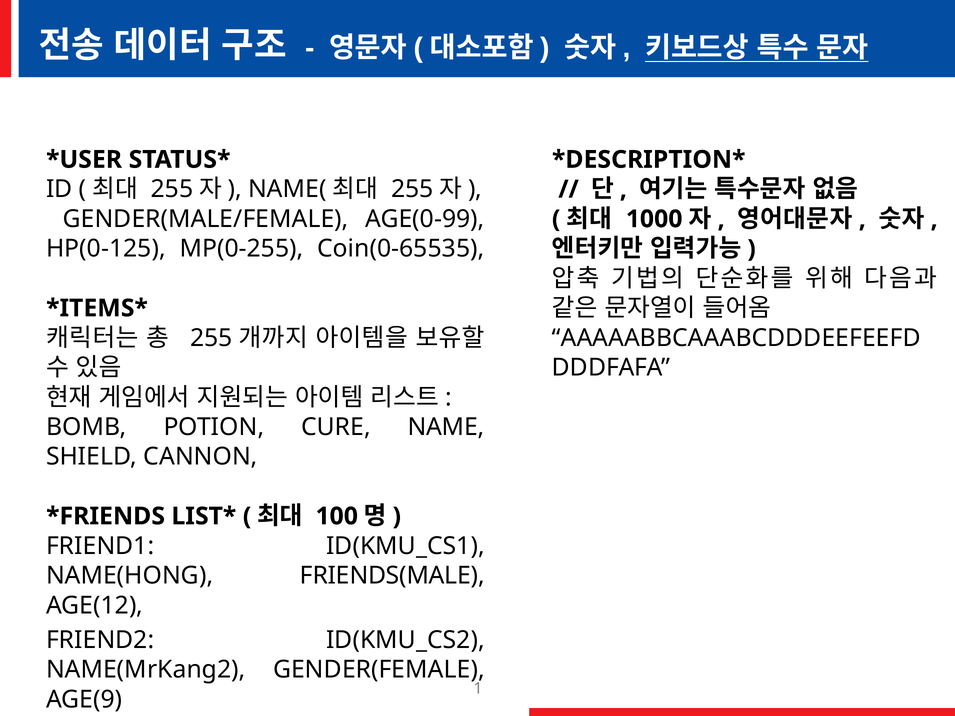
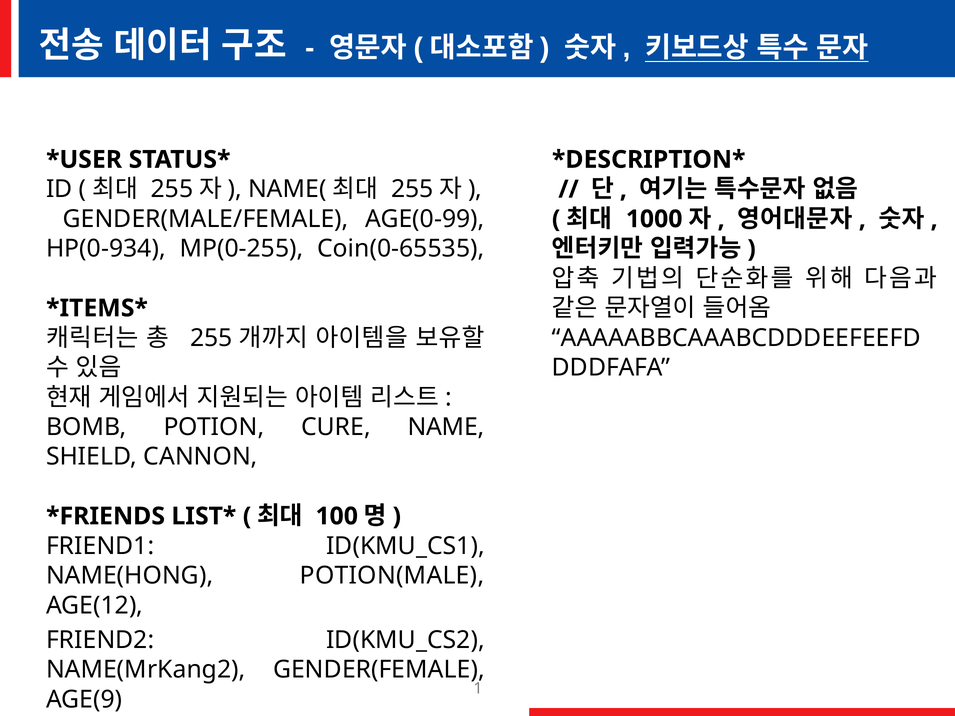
HP(0-125: HP(0-125 -> HP(0-934 (106, 249)
FRIENDS(MALE: FRIENDS(MALE -> POTION(MALE (392, 576)
